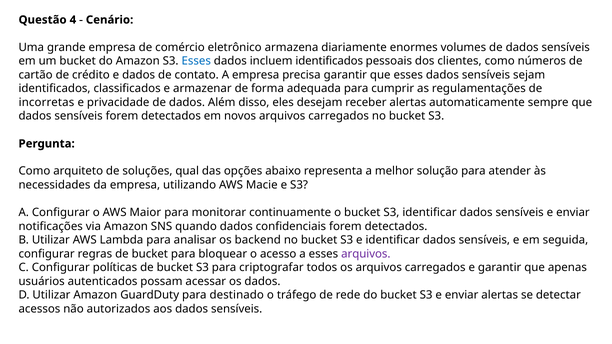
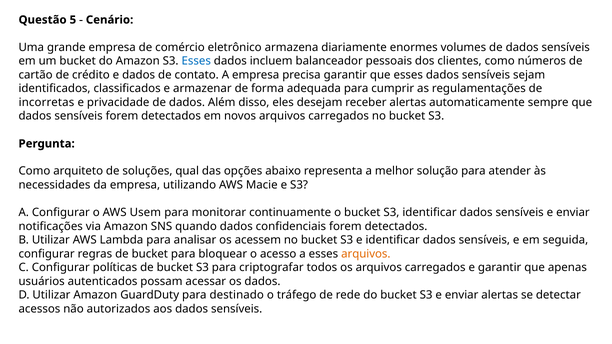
4: 4 -> 5 (73, 20)
incluem identificados: identificados -> balanceador (329, 61)
Maior: Maior -> Usem (145, 213)
backend: backend -> acessem (258, 240)
arquivos colour: purple -> orange (366, 254)
